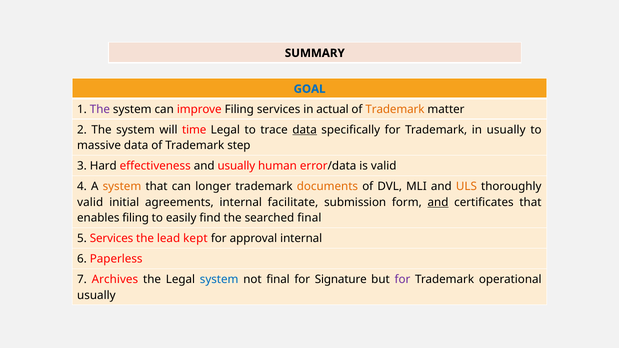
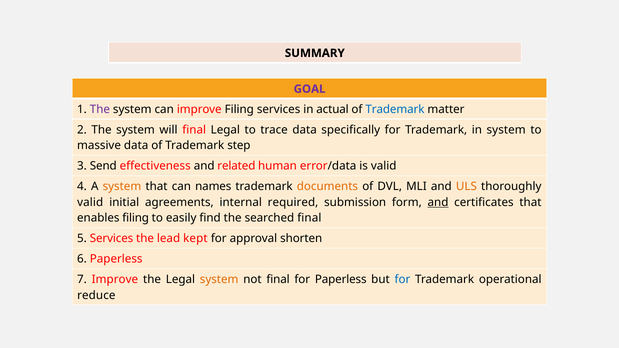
GOAL colour: blue -> purple (310, 89)
Trademark colour: orange -> blue (395, 109)
will time: time -> final (194, 130)
data underline: present -> none (305, 130)
in usually: usually -> system (506, 130)
Hard: Hard -> Send (103, 166)
and usually: usually -> related (236, 166)
longer: longer -> names (213, 187)
facilitate: facilitate -> required (293, 202)
approval internal: internal -> shorten (301, 239)
7 Archives: Archives -> Improve (115, 280)
system colour: blue -> orange (219, 280)
for Signature: Signature -> Paperless (341, 280)
for colour: purple -> blue (402, 280)
usually: usually -> reduce (96, 295)
